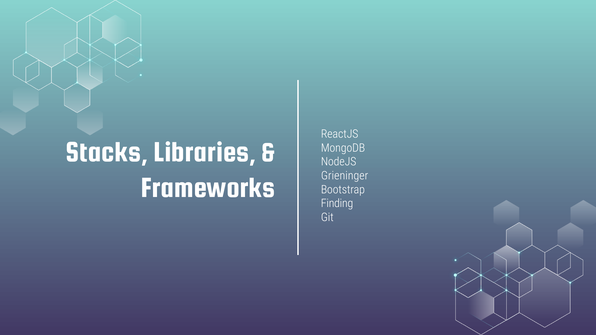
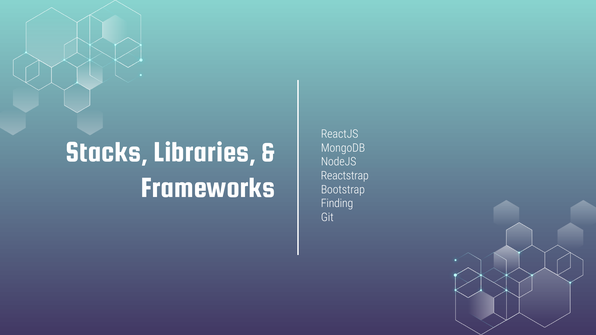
Grieninger: Grieninger -> Reactstrap (345, 176)
